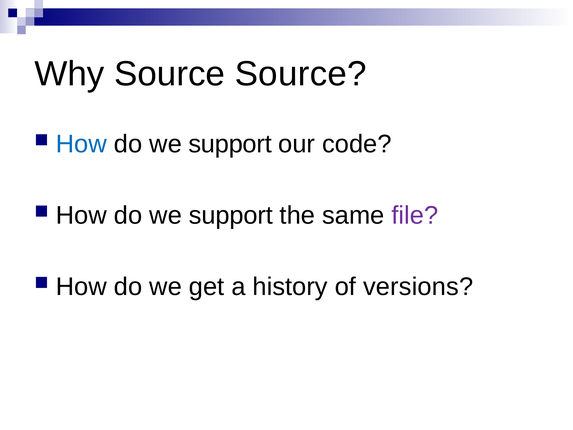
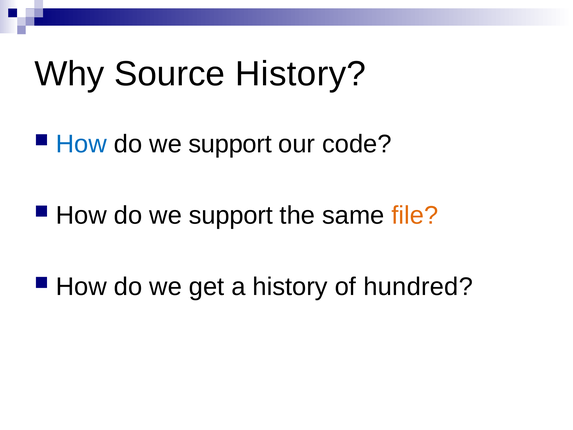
Source Source: Source -> History (301, 74)
file colour: purple -> orange (415, 215)
versions: versions -> hundred (418, 287)
